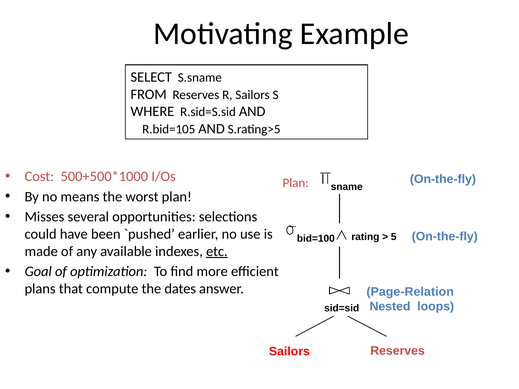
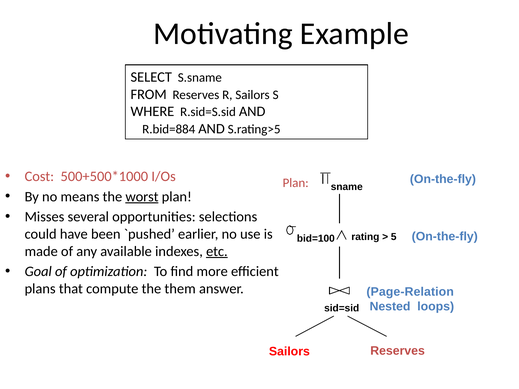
R.bid=105: R.bid=105 -> R.bid=884 (169, 129)
worst underline: none -> present (142, 197)
dates: dates -> them (180, 289)
